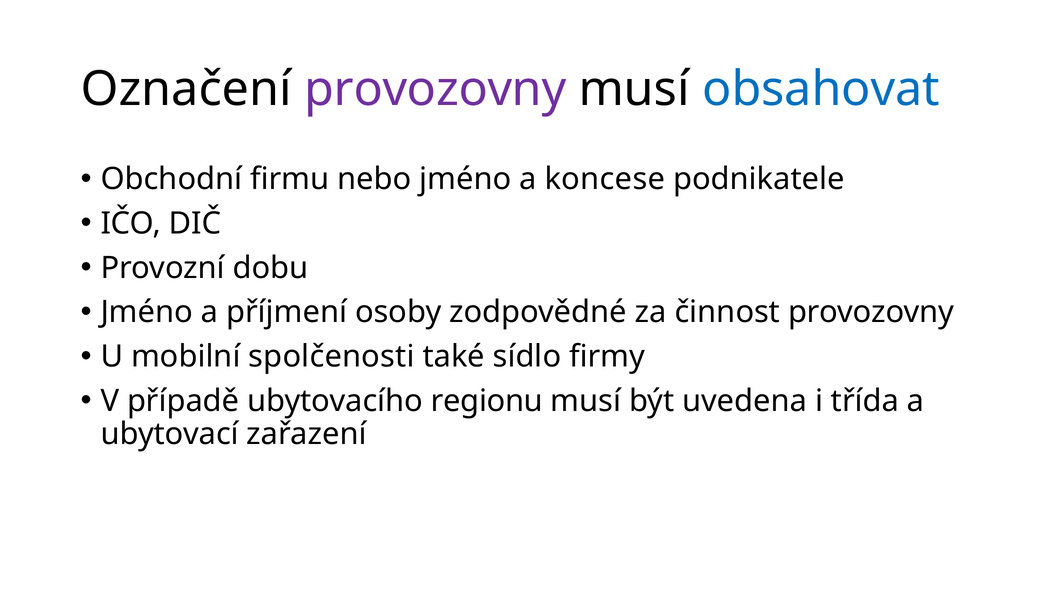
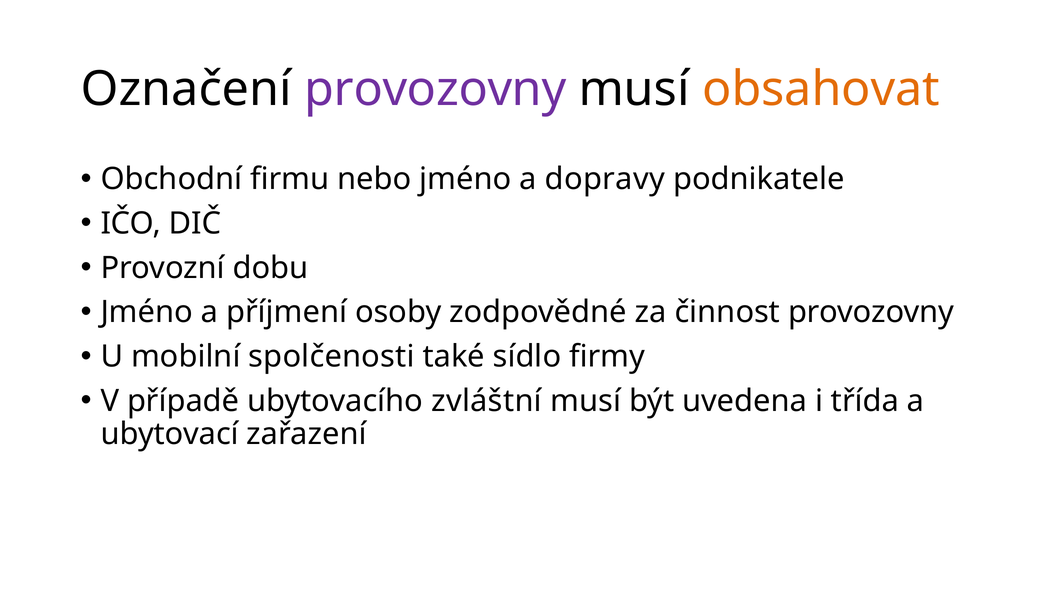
obsahovat colour: blue -> orange (821, 89)
koncese: koncese -> dopravy (605, 179)
regionu: regionu -> zvláštní (487, 401)
